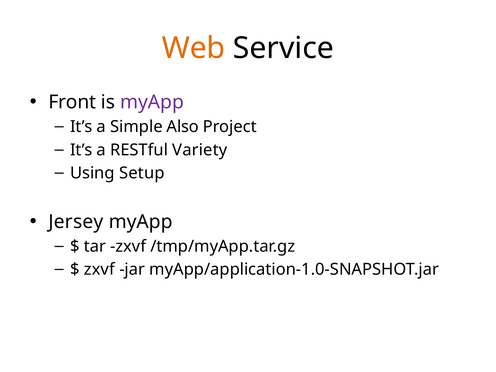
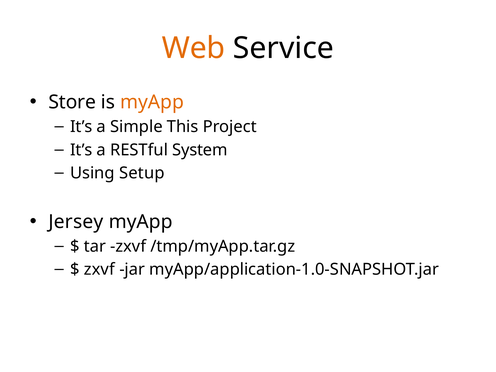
Front: Front -> Store (72, 102)
myApp colour: purple -> orange (152, 102)
Also: Also -> This (183, 127)
Variety: Variety -> System (200, 150)
